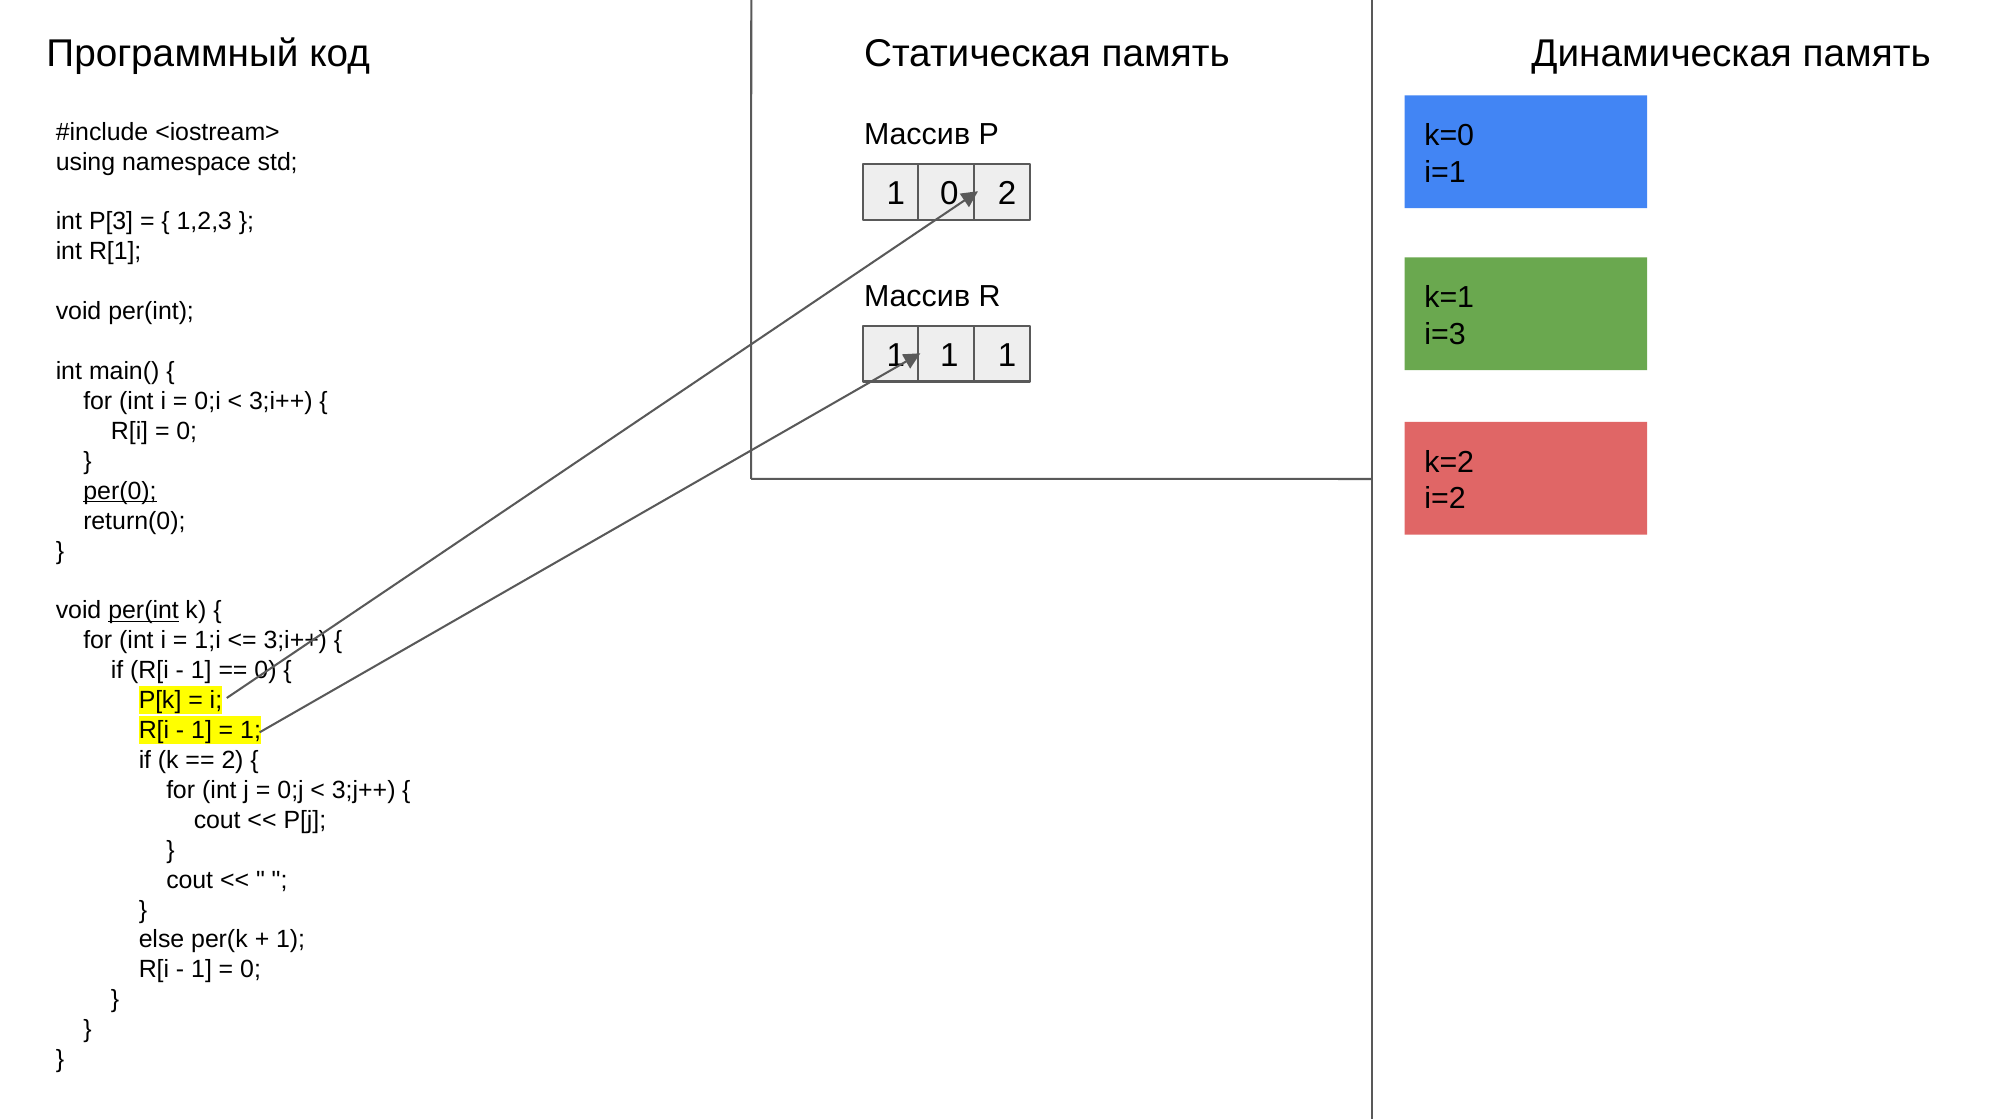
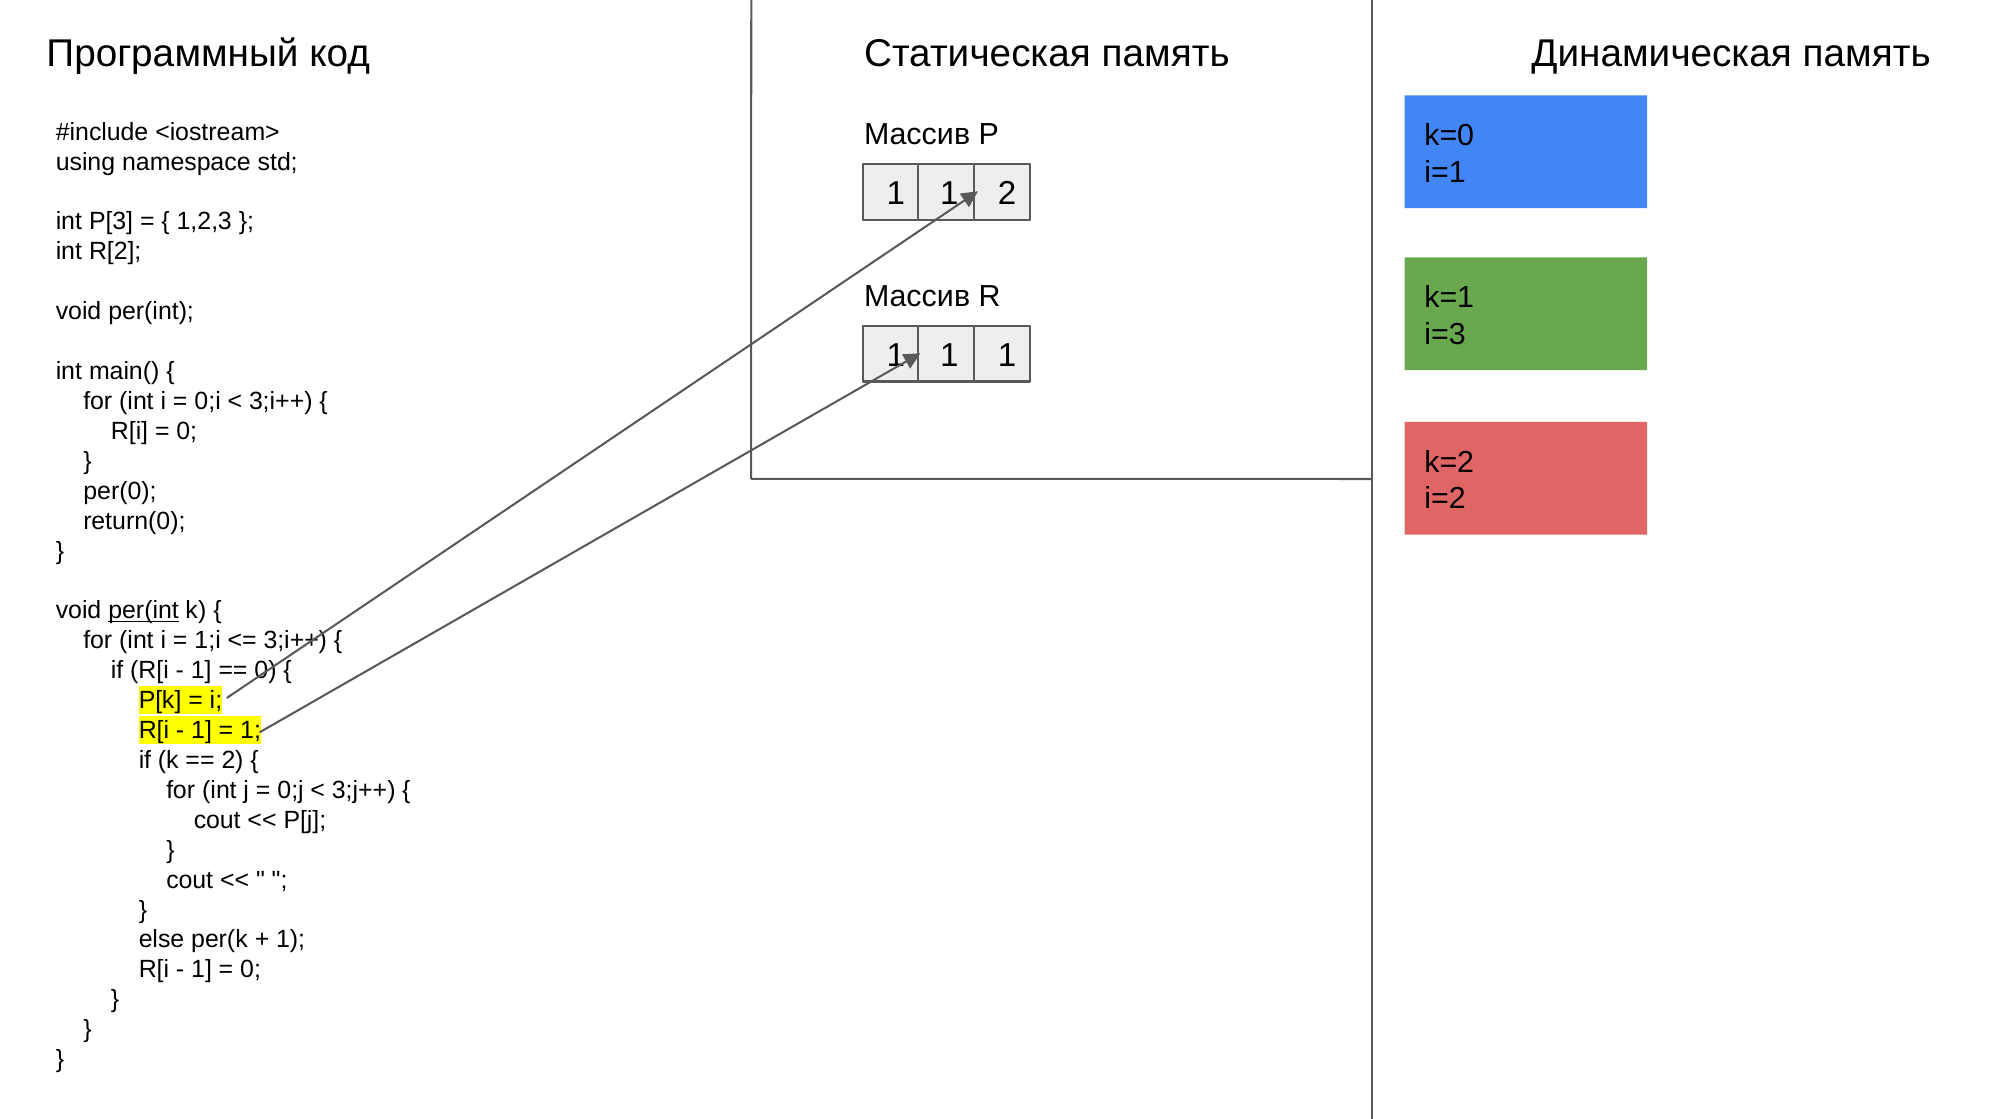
0: 0 -> 1 (949, 194)
R[1: R[1 -> R[2 (115, 252)
per(0 underline: present -> none (120, 491)
